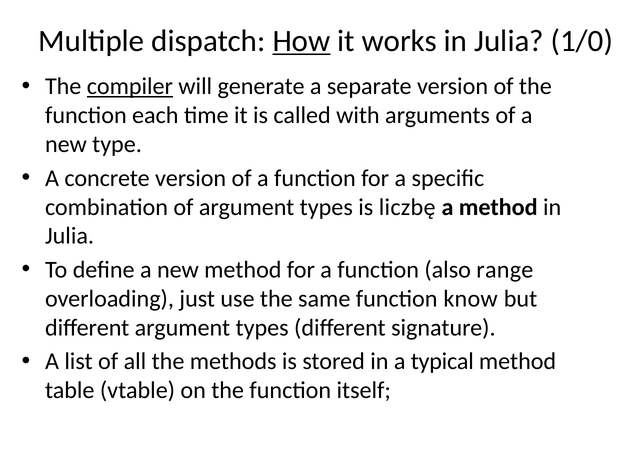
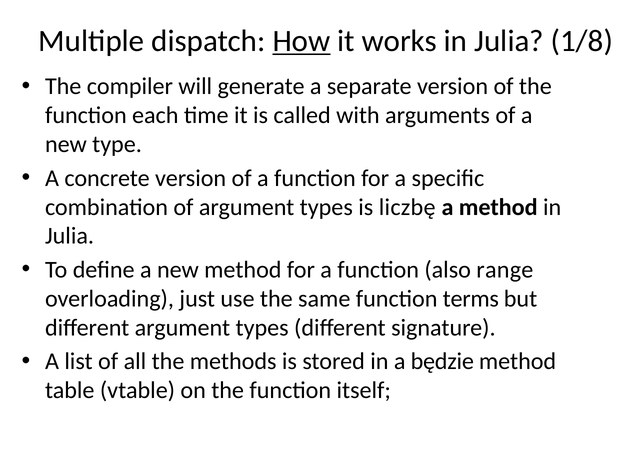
1/0: 1/0 -> 1/8 (582, 41)
compiler underline: present -> none (130, 87)
know: know -> terms (471, 299)
typical: typical -> będzie (442, 362)
